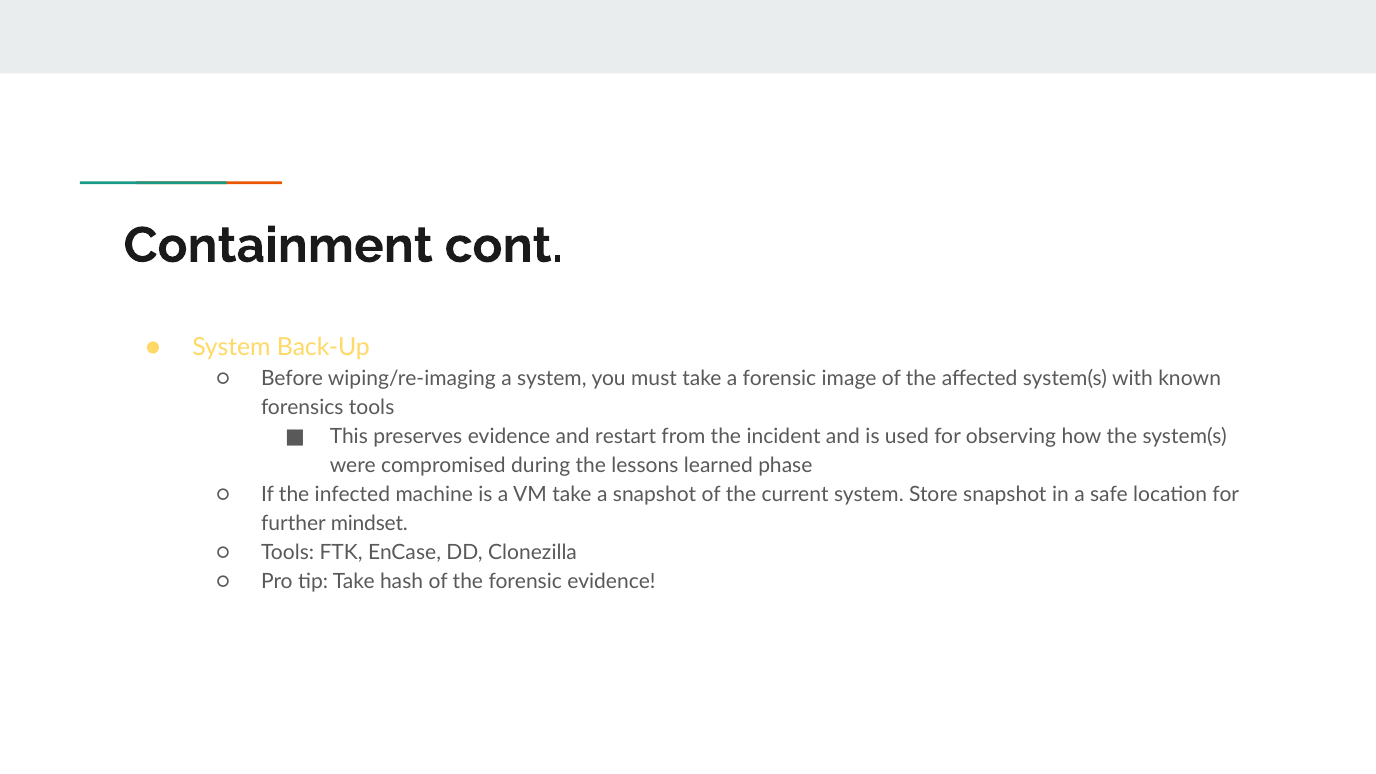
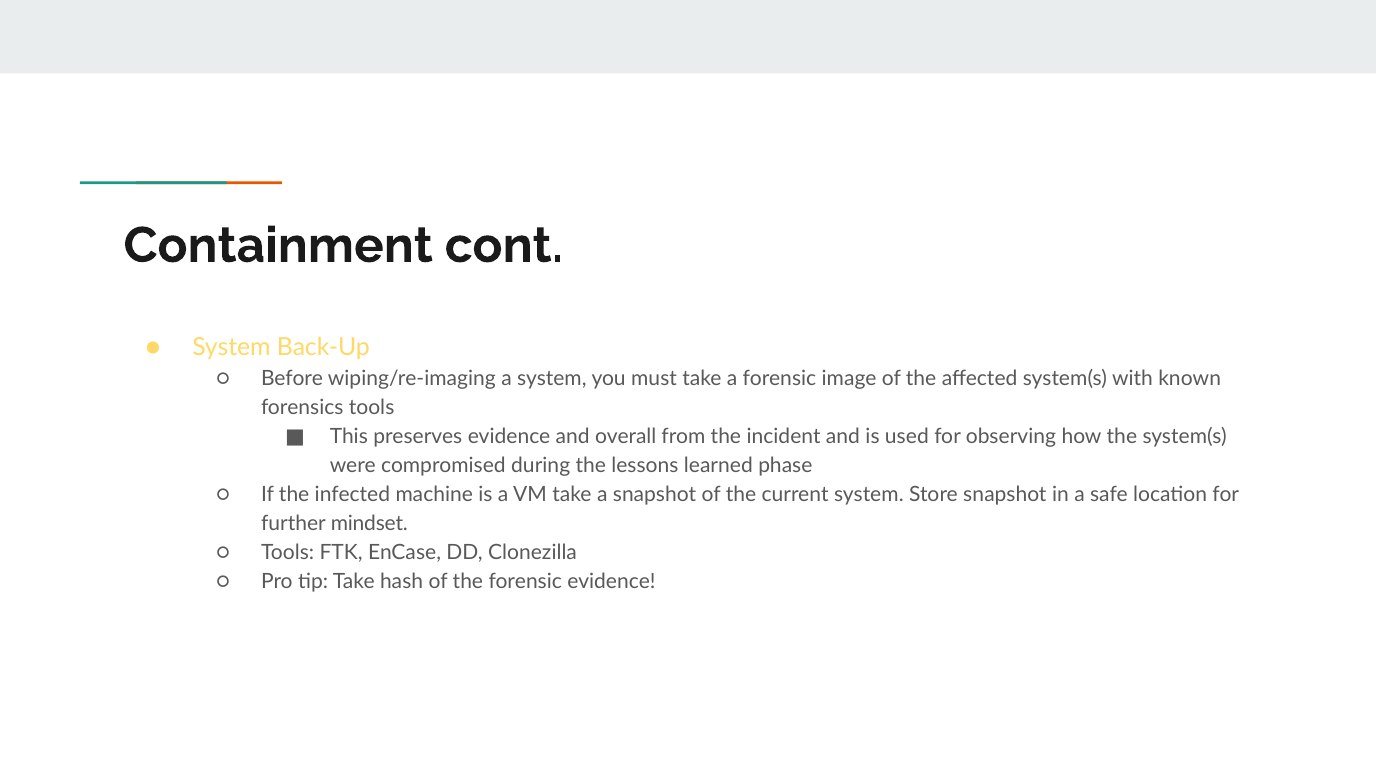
restart: restart -> overall (626, 437)
